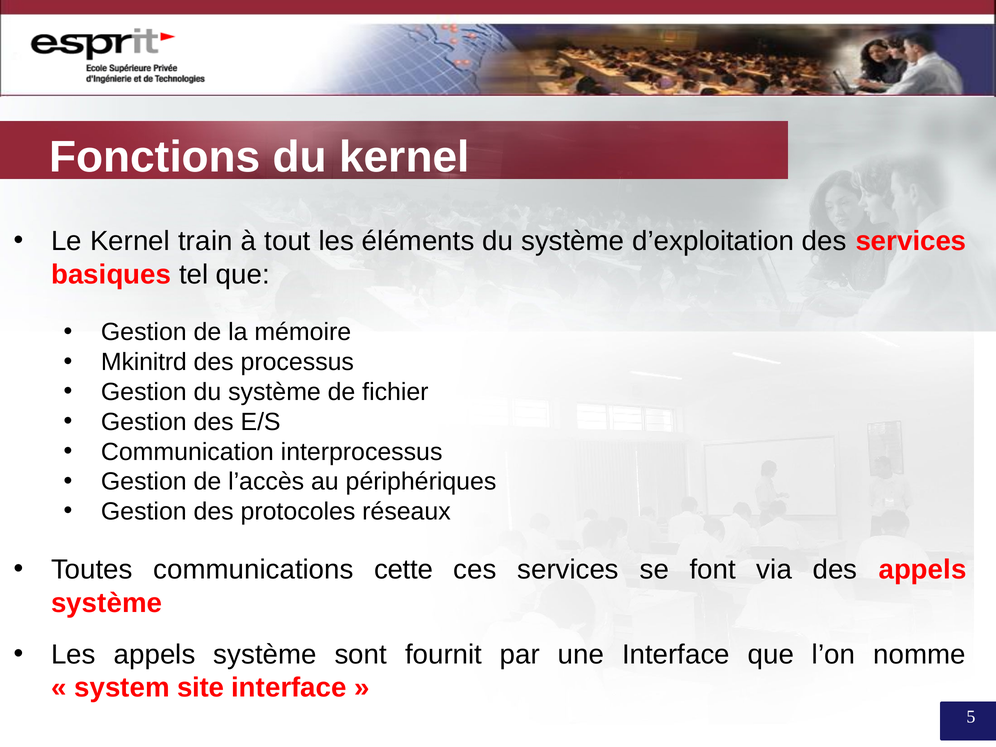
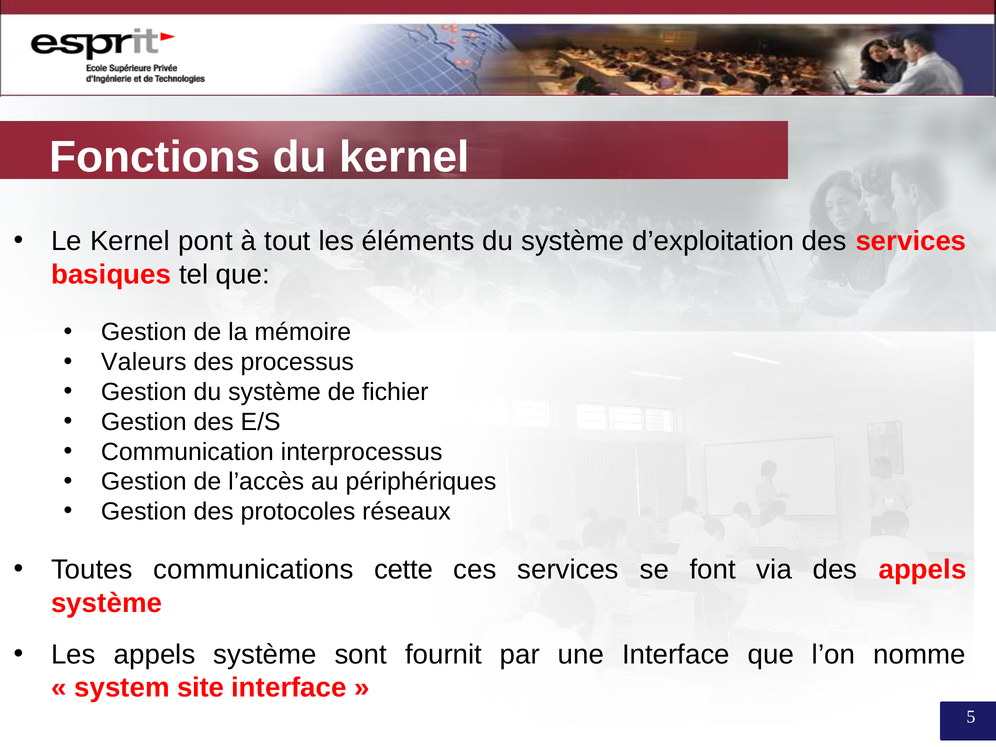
train: train -> pont (205, 241)
Mkinitrd: Mkinitrd -> Valeurs (144, 362)
